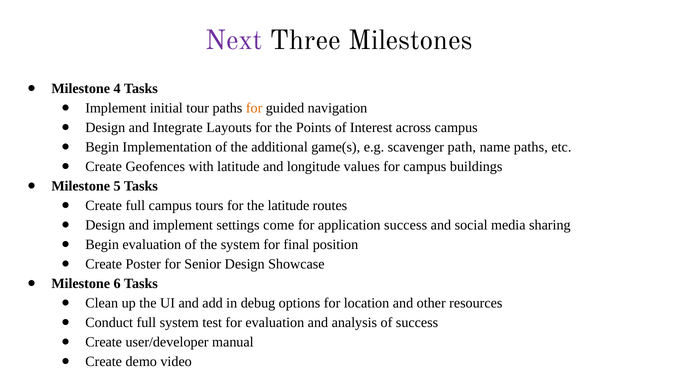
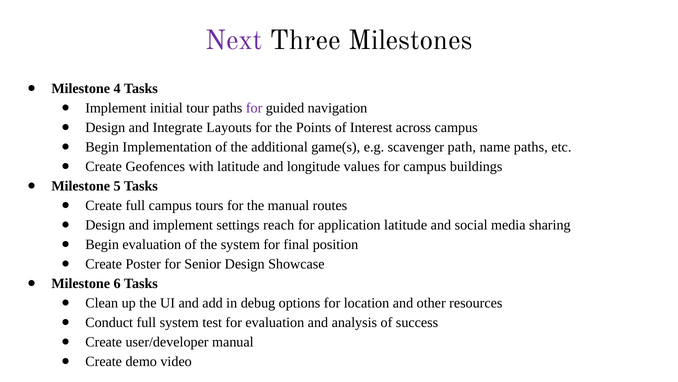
for colour: orange -> purple (254, 108)
the latitude: latitude -> manual (288, 205)
come: come -> reach (279, 225)
application success: success -> latitude (406, 225)
